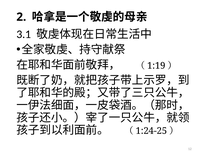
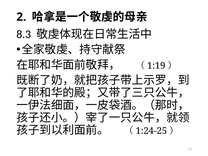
3.1: 3.1 -> 8.3 (24, 34)
